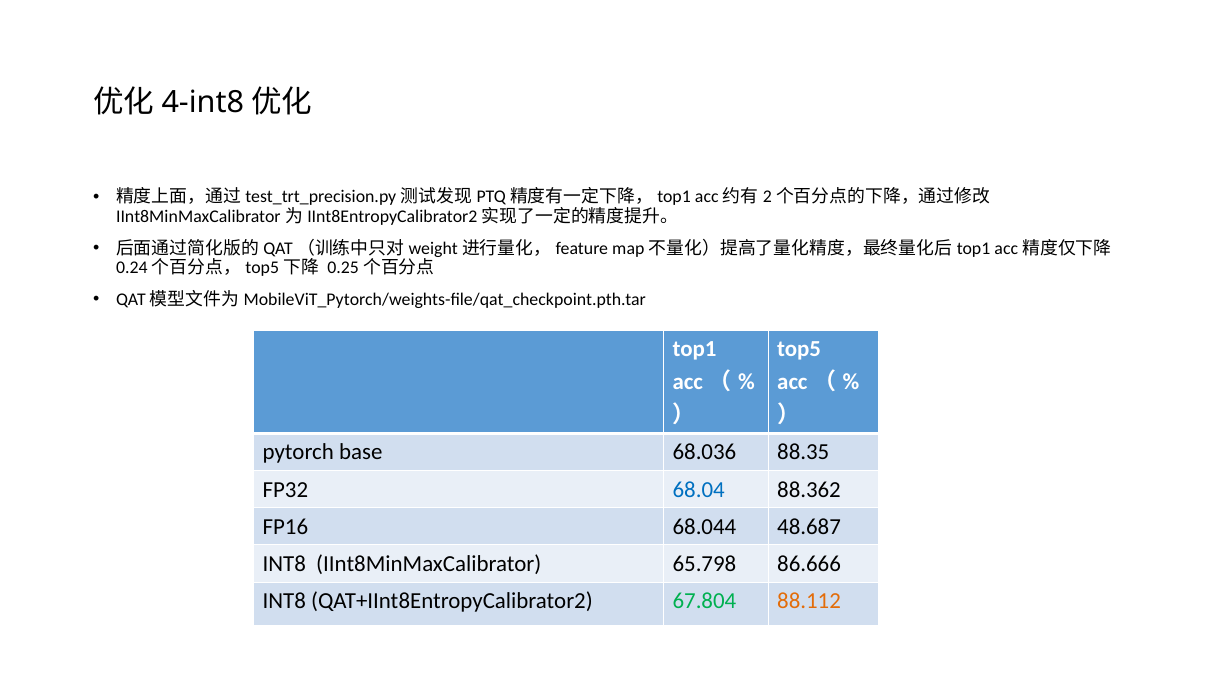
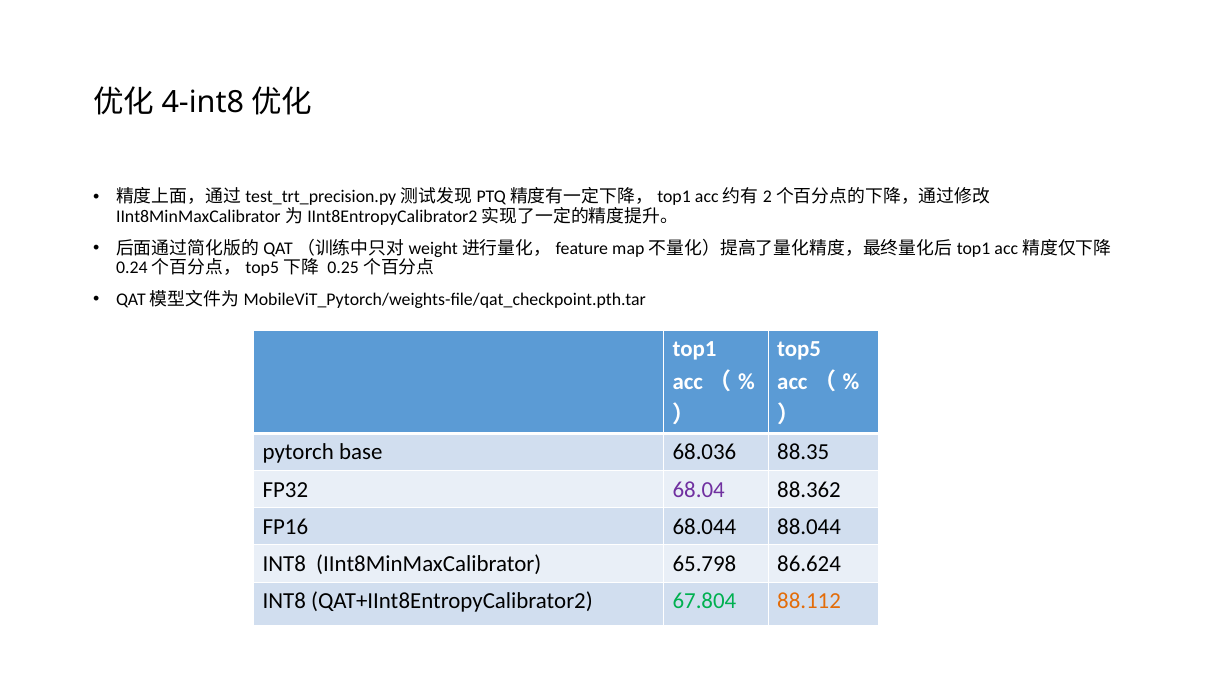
68.04 colour: blue -> purple (699, 490)
48.687: 48.687 -> 88.044 (809, 527)
86.666: 86.666 -> 86.624 (809, 564)
